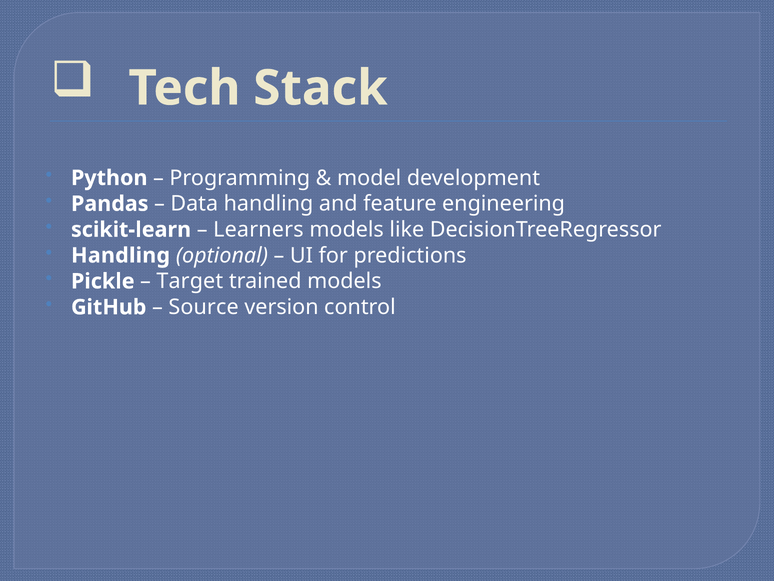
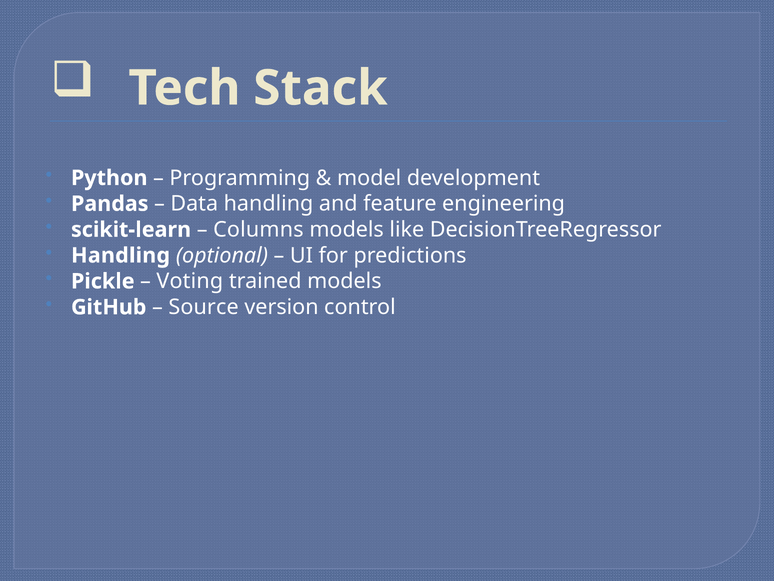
Learners: Learners -> Columns (258, 229)
Target: Target -> Voting (190, 281)
